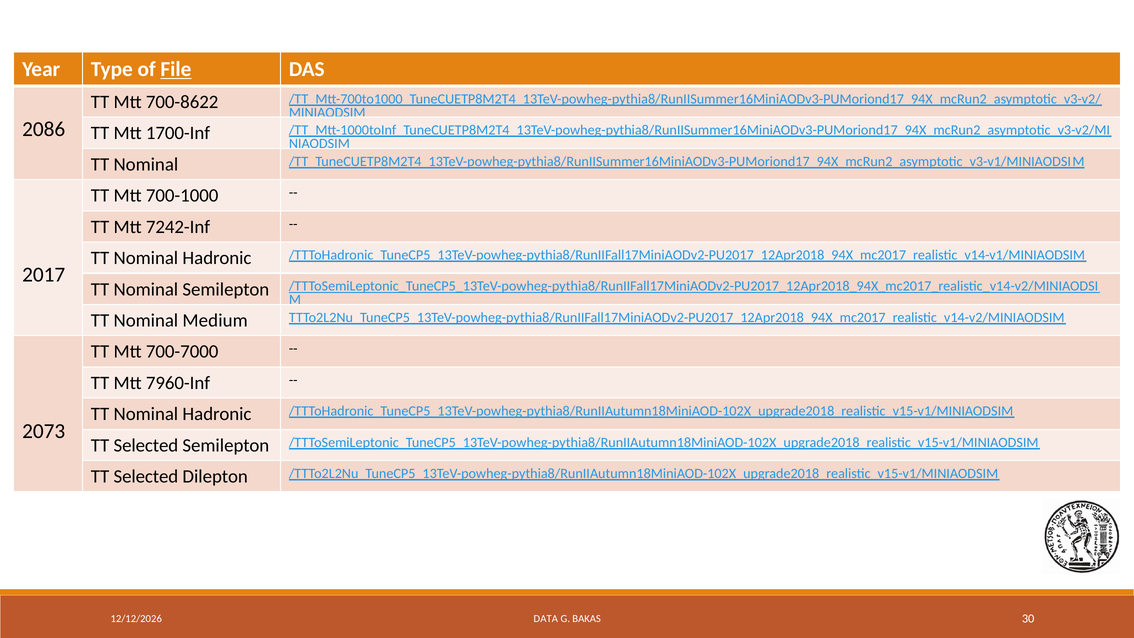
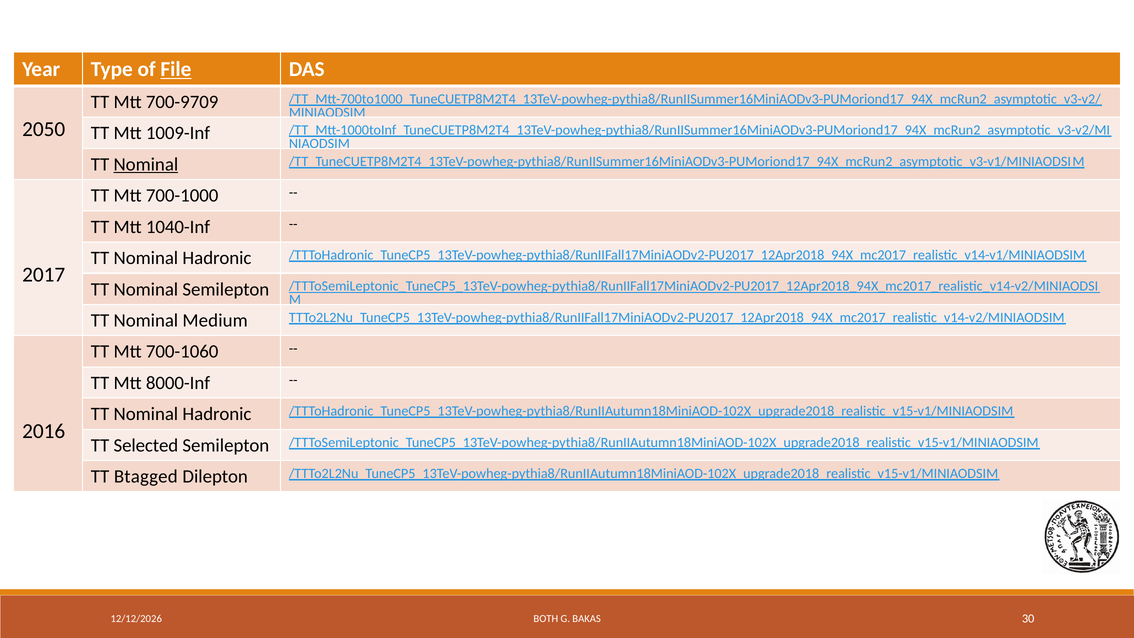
700-8622: 700-8622 -> 700-9709 (182, 102)
2086: 2086 -> 2050 (44, 129)
1700-Inf: 1700-Inf -> 1009-Inf (178, 133)
Nominal underline: none -> present (146, 164)
7242-Inf: 7242-Inf -> 1040-Inf (178, 227)
700-7000: 700-7000 -> 700-1060 (182, 352)
7960-Inf: 7960-Inf -> 8000-Inf (178, 383)
2073: 2073 -> 2016 (44, 431)
Selected: Selected -> Btagged (146, 476)
DATA: DATA -> BOTH (546, 619)
